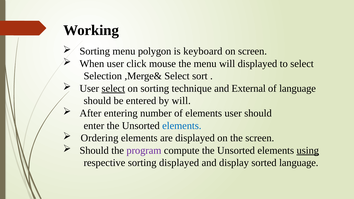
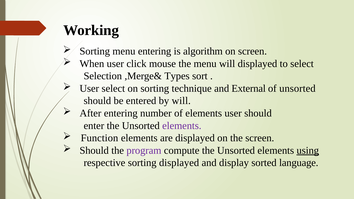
menu polygon: polygon -> entering (155, 51)
keyboard: keyboard -> algorithm (203, 51)
,Merge& Select: Select -> Types (177, 76)
select underline: present -> none (113, 89)
of language: language -> unsorted (297, 89)
elements colour: blue -> purple (182, 126)
Ordering: Ordering -> Function (99, 138)
